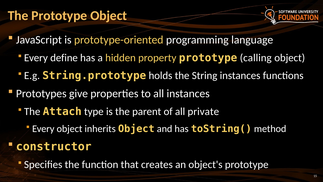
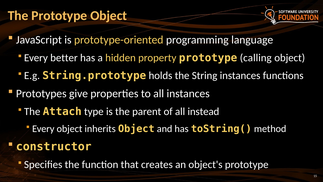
define: define -> better (64, 58)
private: private -> instead (203, 111)
